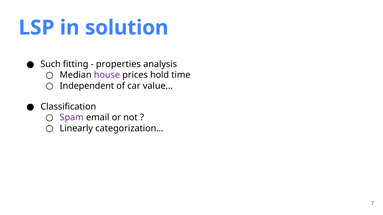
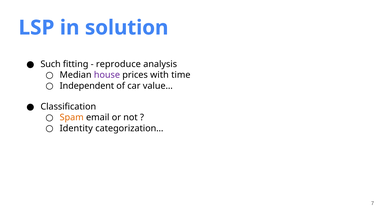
properties: properties -> reproduce (118, 64)
hold: hold -> with (159, 75)
Spam colour: purple -> orange (72, 118)
Linearly: Linearly -> Identity (76, 129)
